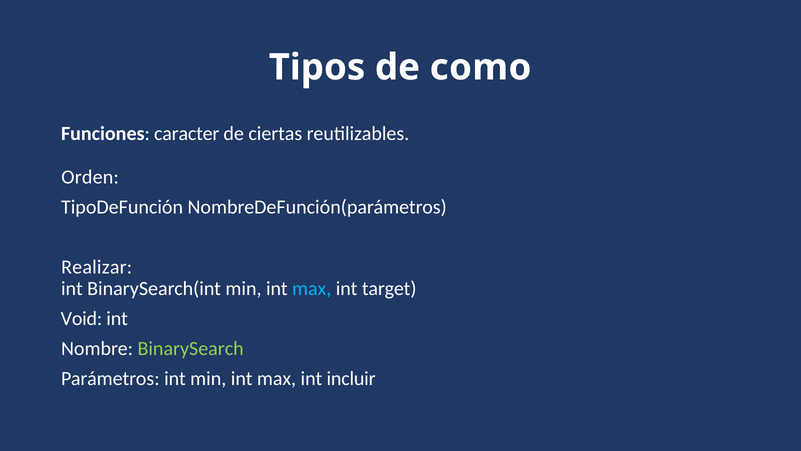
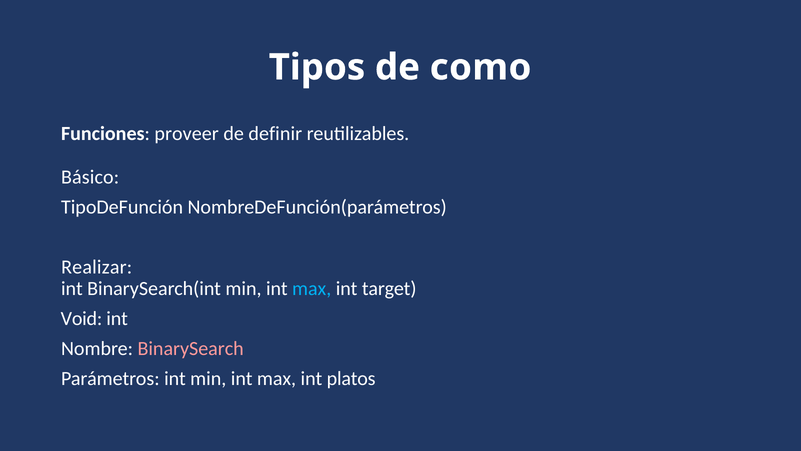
caracter: caracter -> proveer (187, 134)
ciertas: ciertas -> definir (275, 134)
Orden: Orden -> Básico (90, 177)
BinarySearch colour: light green -> pink (191, 348)
incluir: incluir -> platos (351, 378)
